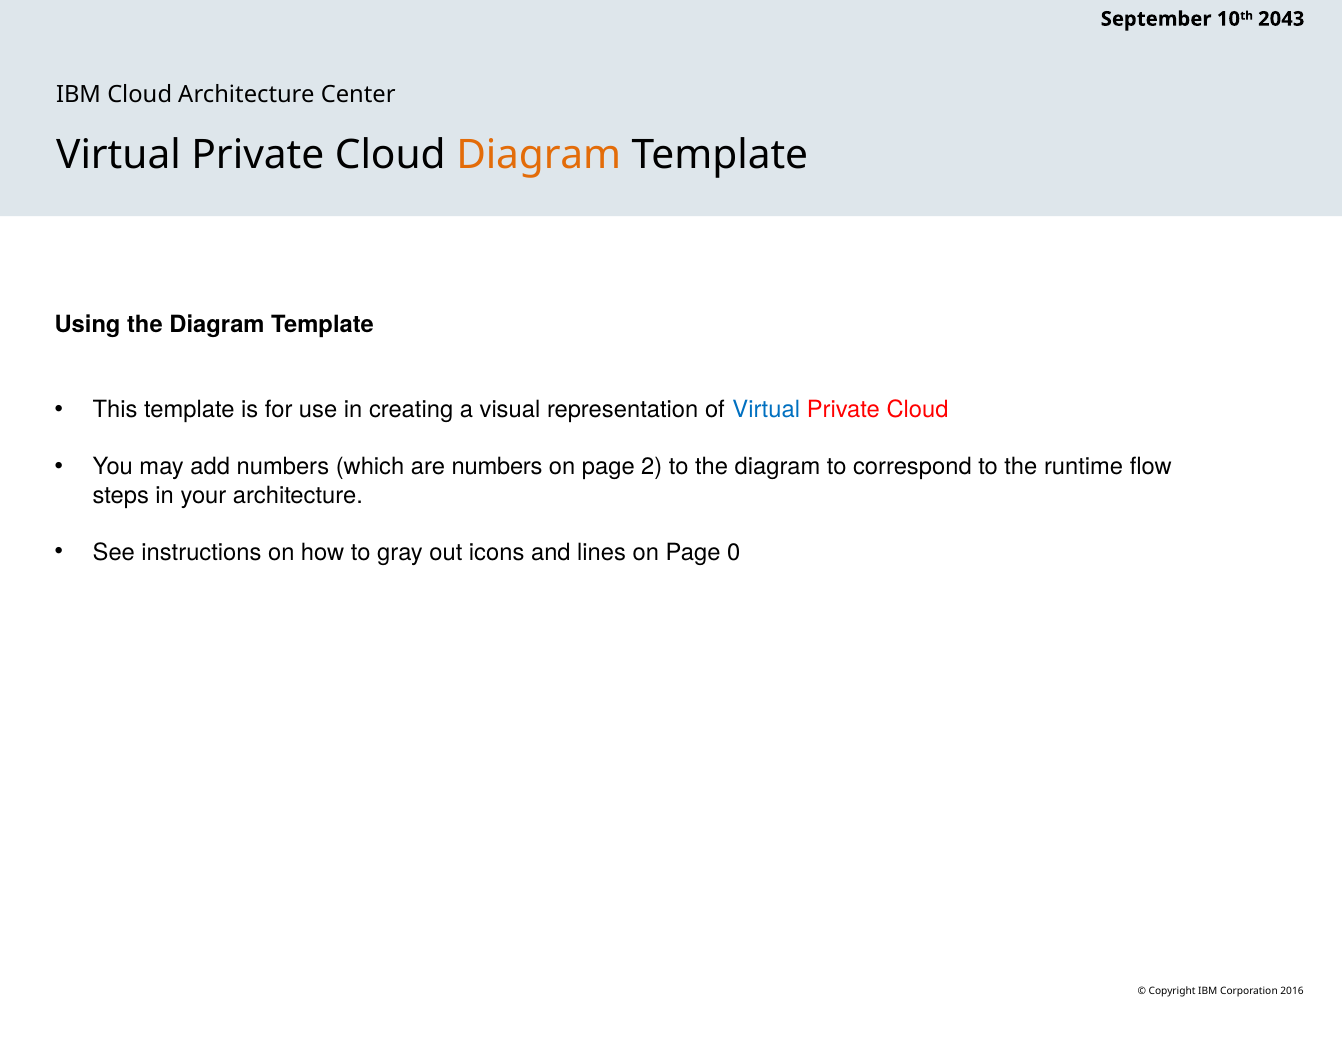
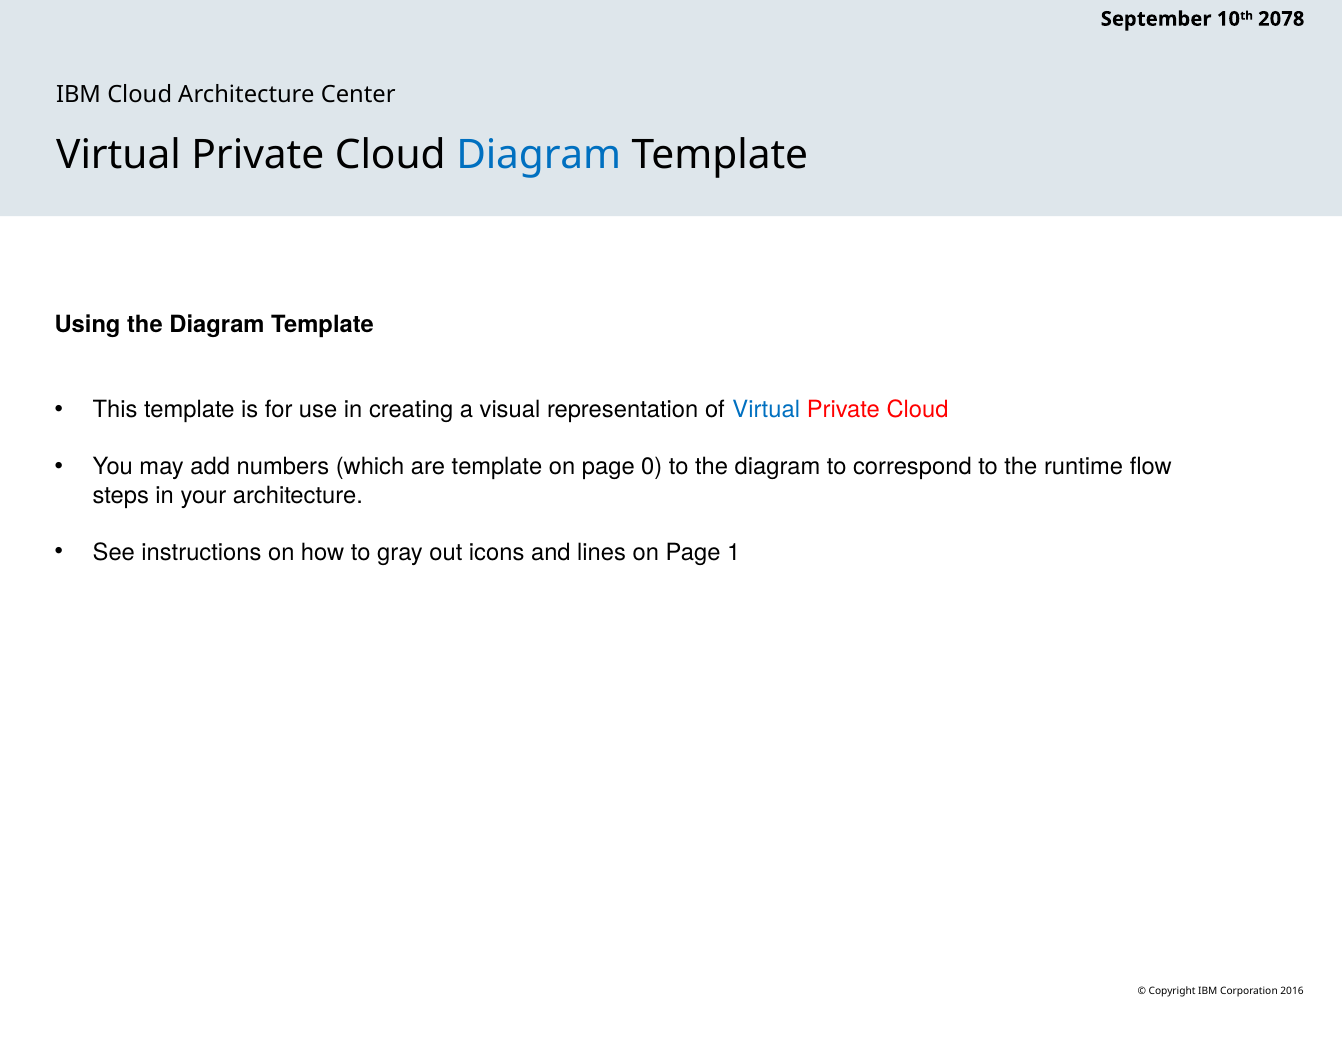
2043: 2043 -> 2078 (1281, 19)
Diagram colour: orange -> blue (539, 155)
are numbers: numbers -> template (497, 467)
2: 2 -> 0 (652, 467)
0: 0 -> 1 (734, 552)
